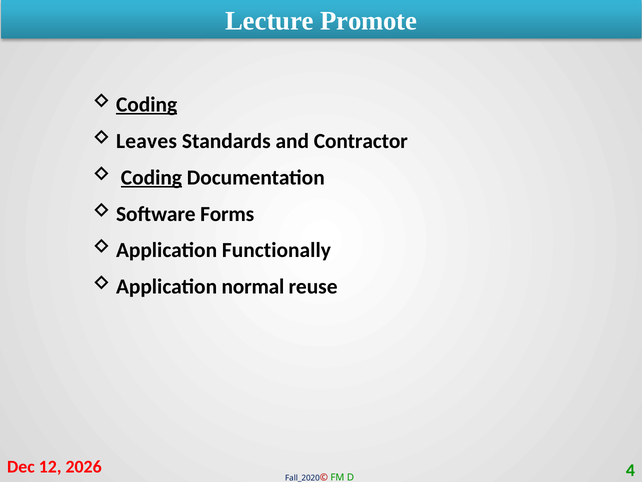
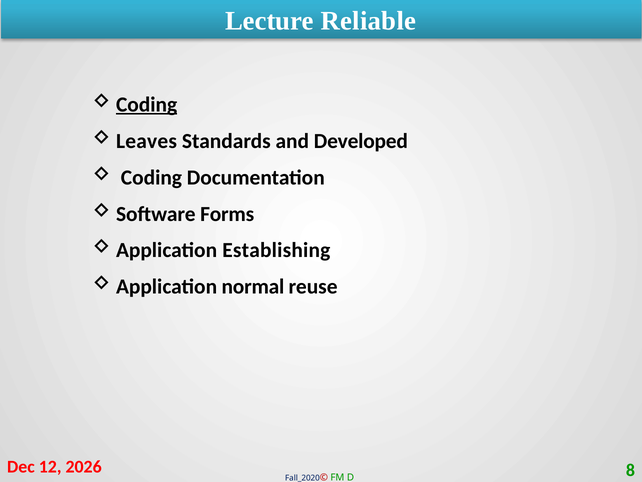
Promote: Promote -> Reliable (368, 21)
Contractor: Contractor -> Developed (361, 141)
Coding underline: present -> none (151, 177)
Functionally: Functionally -> Establishing (276, 250)
4: 4 -> 8 (630, 470)
